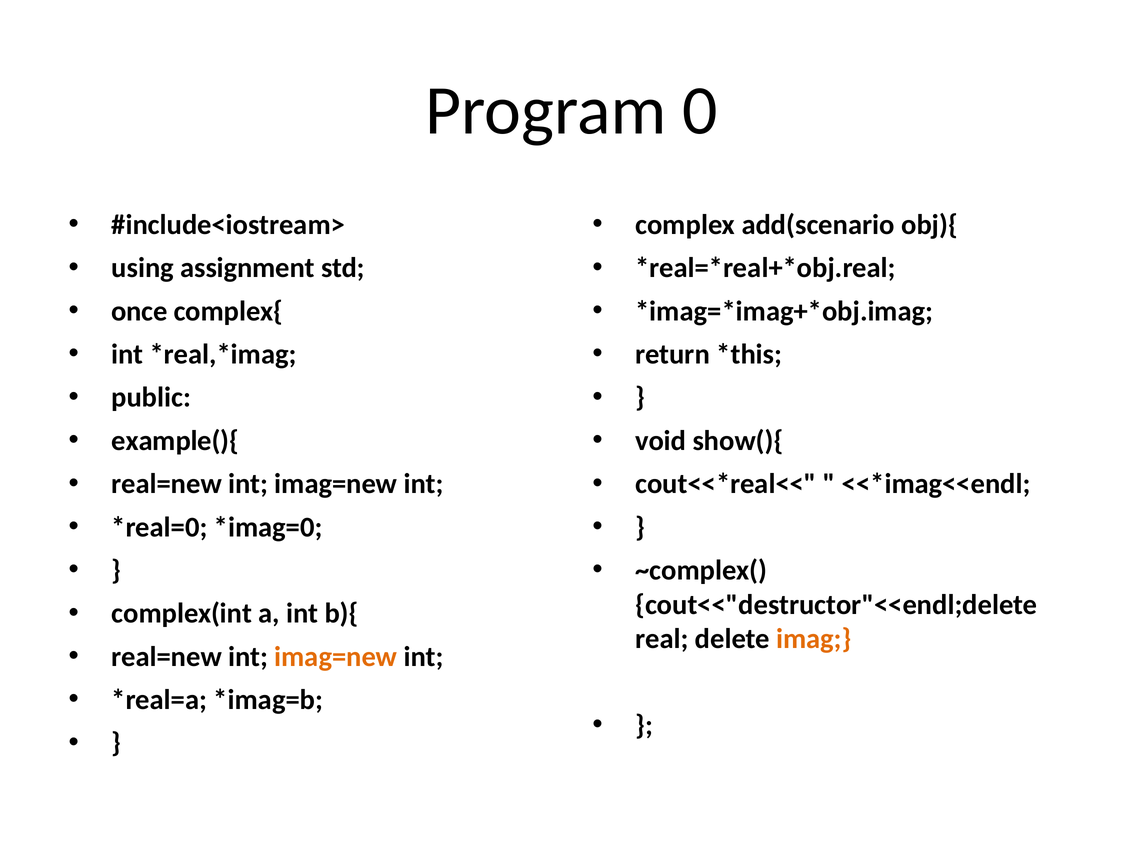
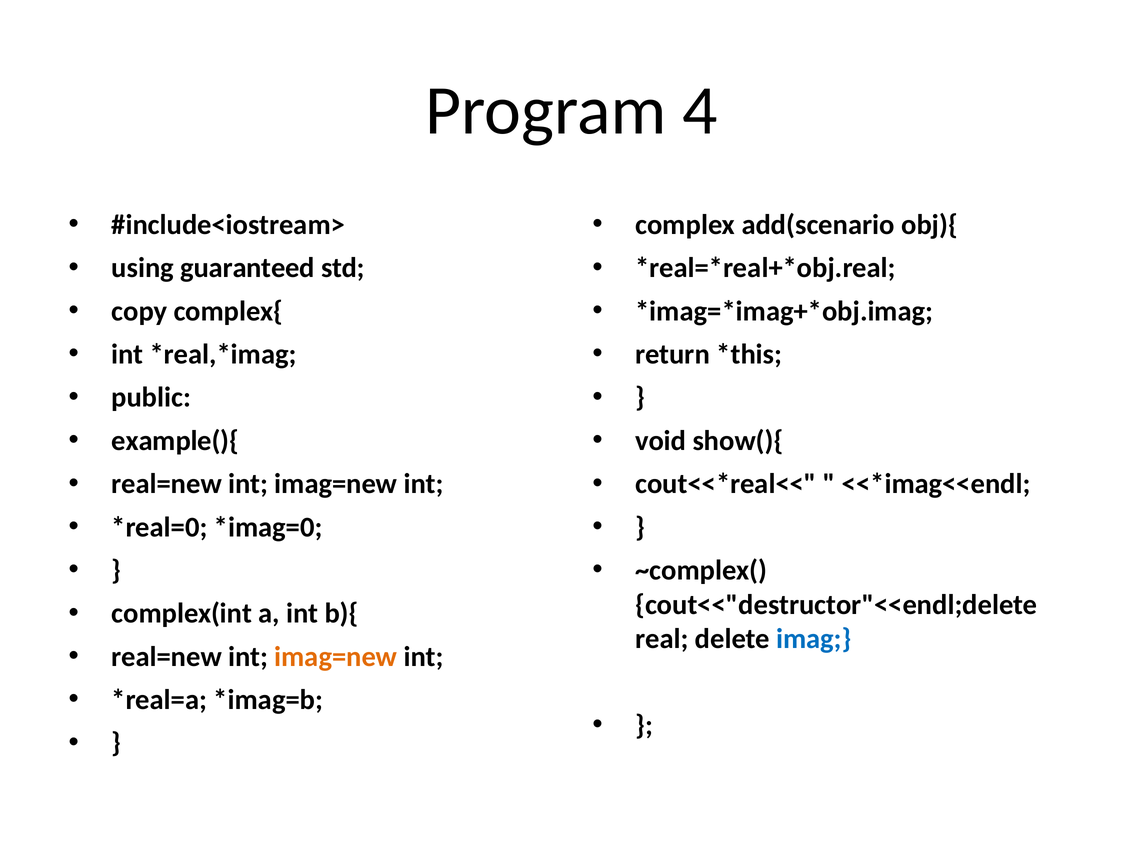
0: 0 -> 4 (700, 111)
assignment: assignment -> guaranteed (248, 268)
once: once -> copy (139, 311)
imag colour: orange -> blue (814, 639)
